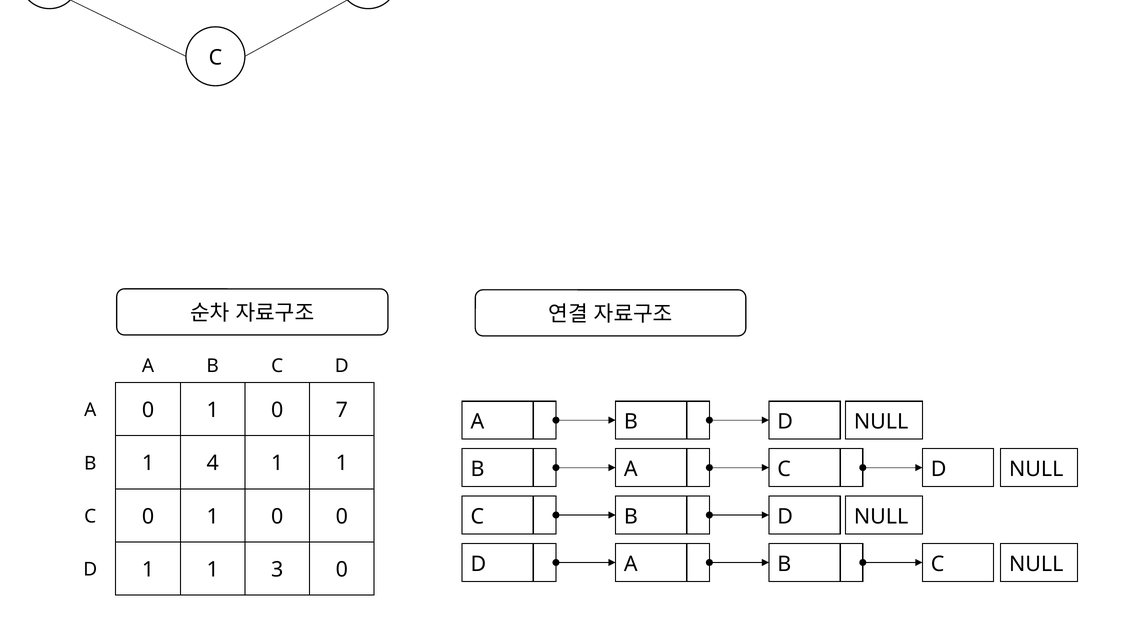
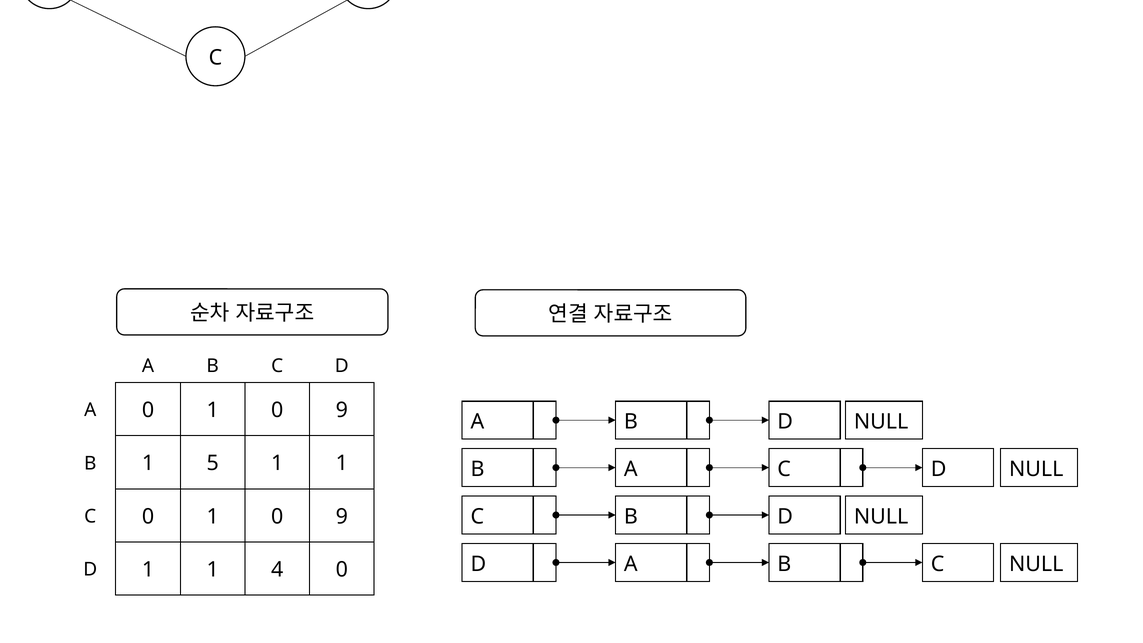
7: 7 -> 9 (342, 410)
4: 4 -> 5 (213, 463)
0: 0 -> 9 (342, 517)
3: 3 -> 4 (277, 570)
